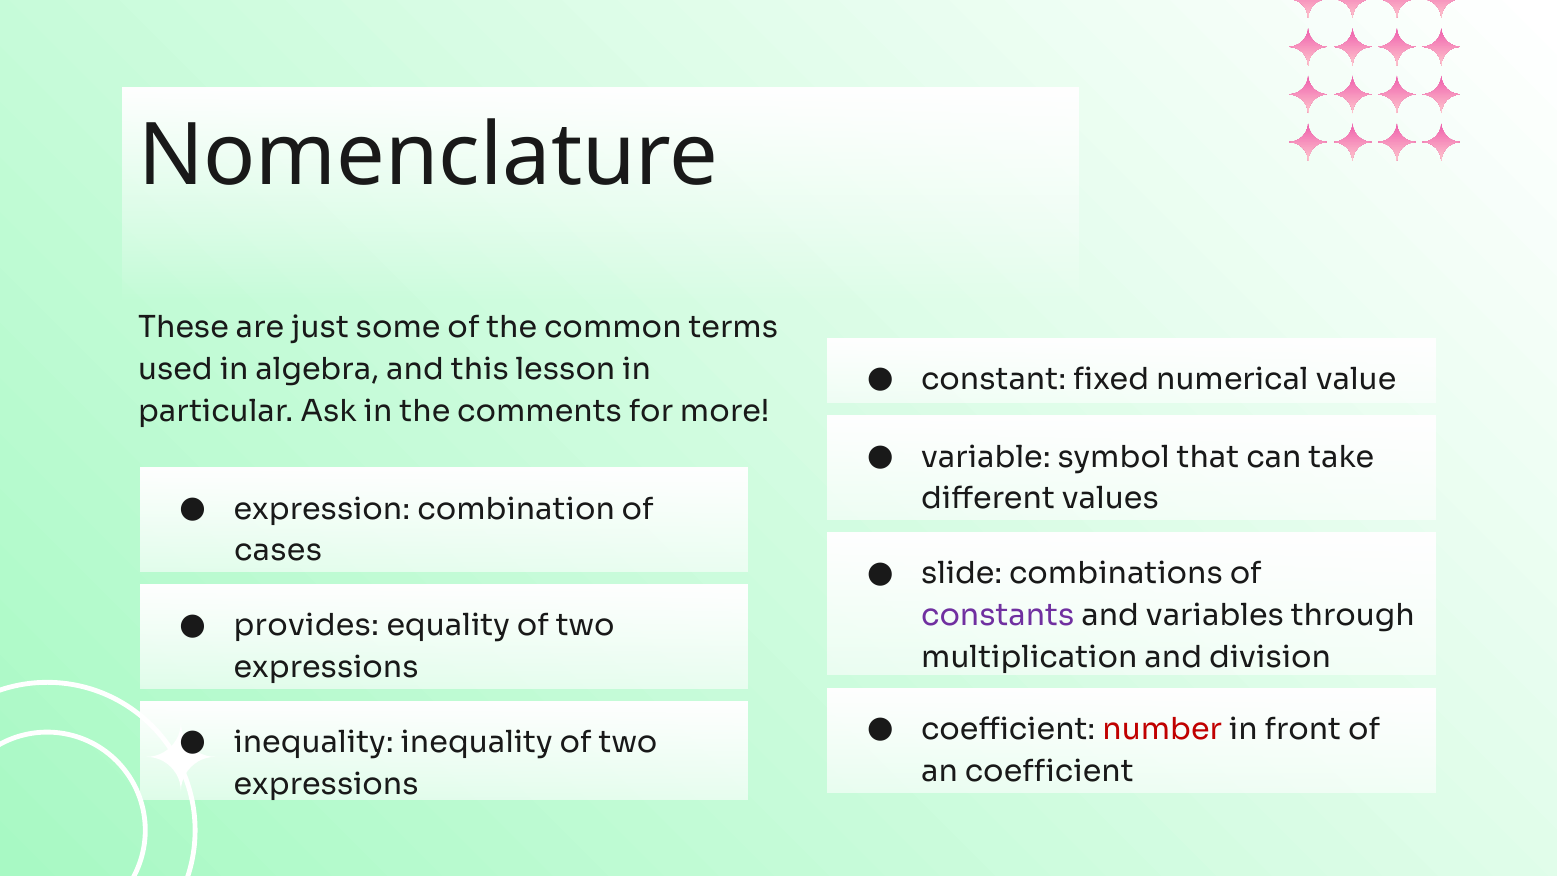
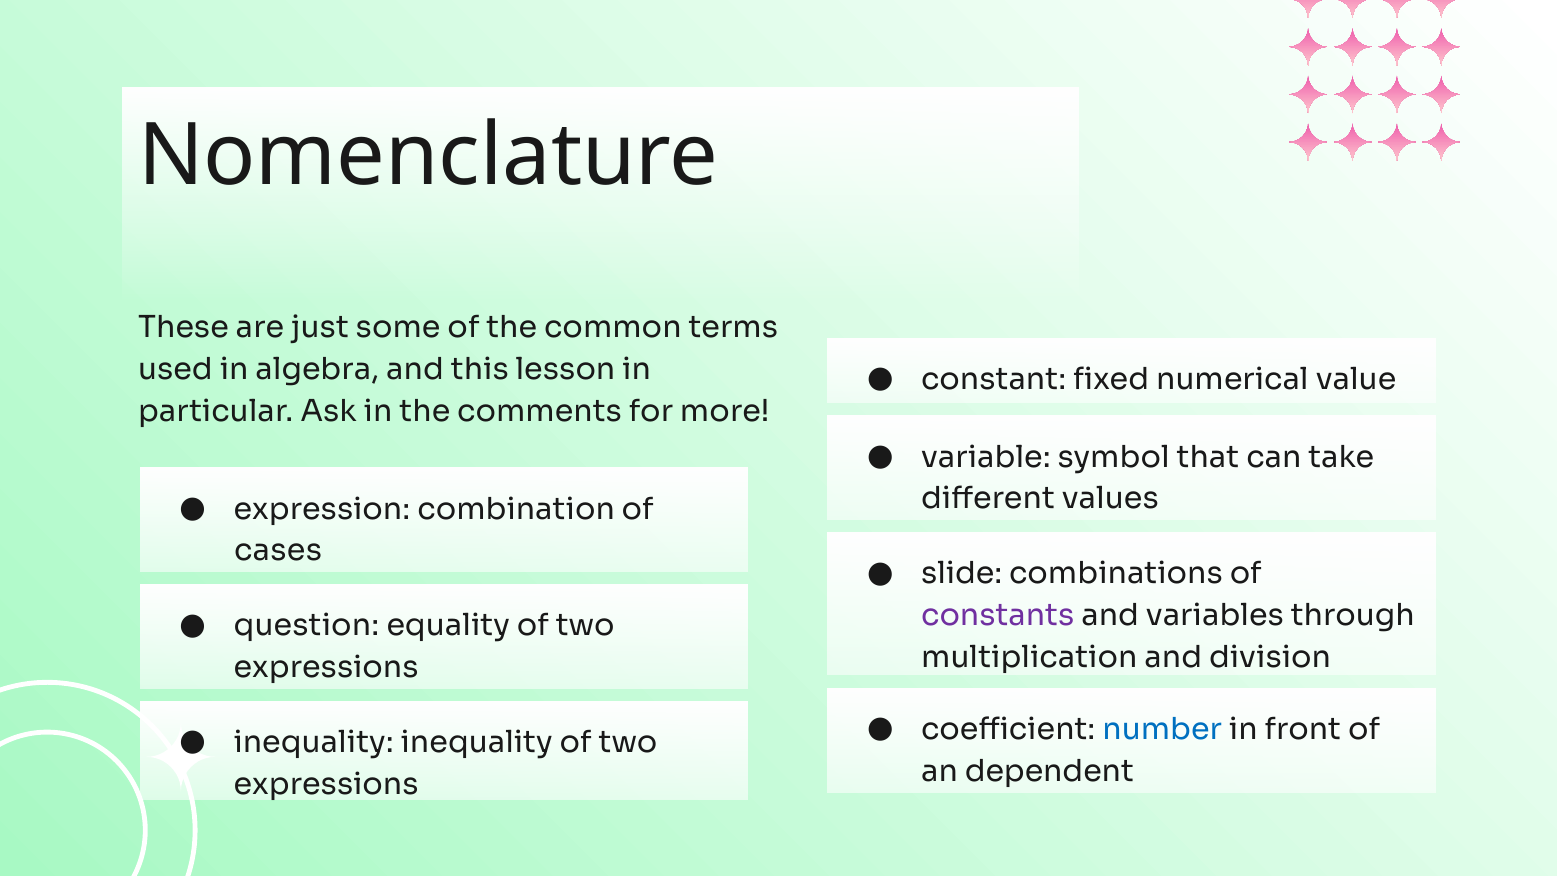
provides: provides -> question (306, 626)
number colour: red -> blue (1162, 730)
an coefficient: coefficient -> dependent (1049, 771)
